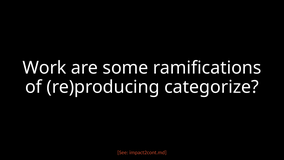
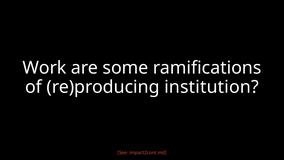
categorize: categorize -> institution (211, 87)
